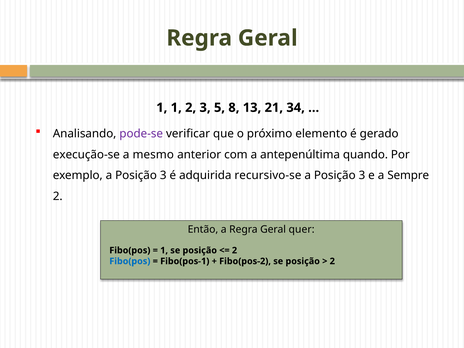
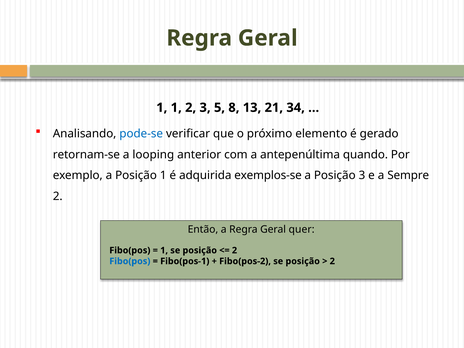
pode-se colour: purple -> blue (141, 134)
execução-se: execução-se -> retornam-se (86, 155)
mesmo: mesmo -> looping (153, 155)
exemplo a Posição 3: 3 -> 1 (163, 175)
recursivo-se: recursivo-se -> exemplos-se (268, 175)
